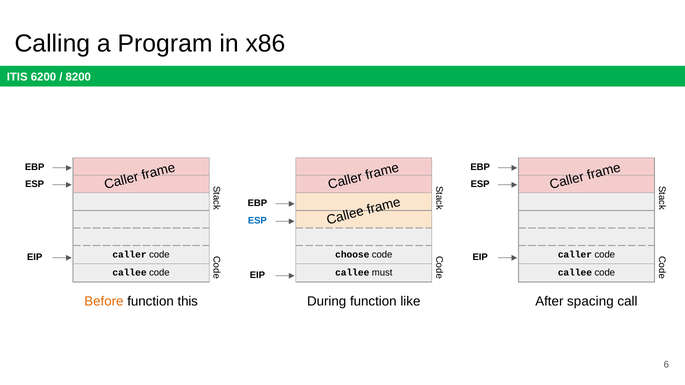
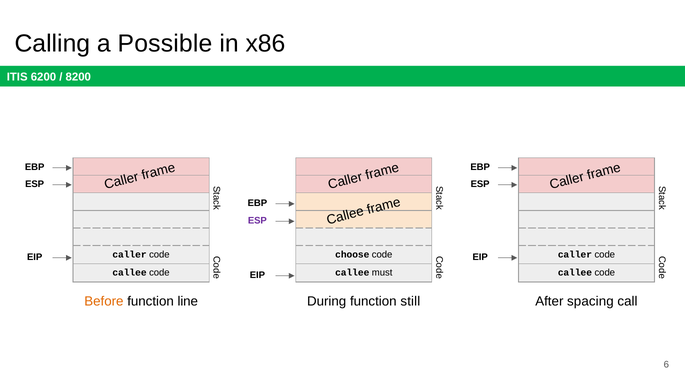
Program: Program -> Possible (165, 44)
ESP colour: blue -> purple (257, 221)
this: this -> line (188, 302)
like: like -> still (410, 302)
